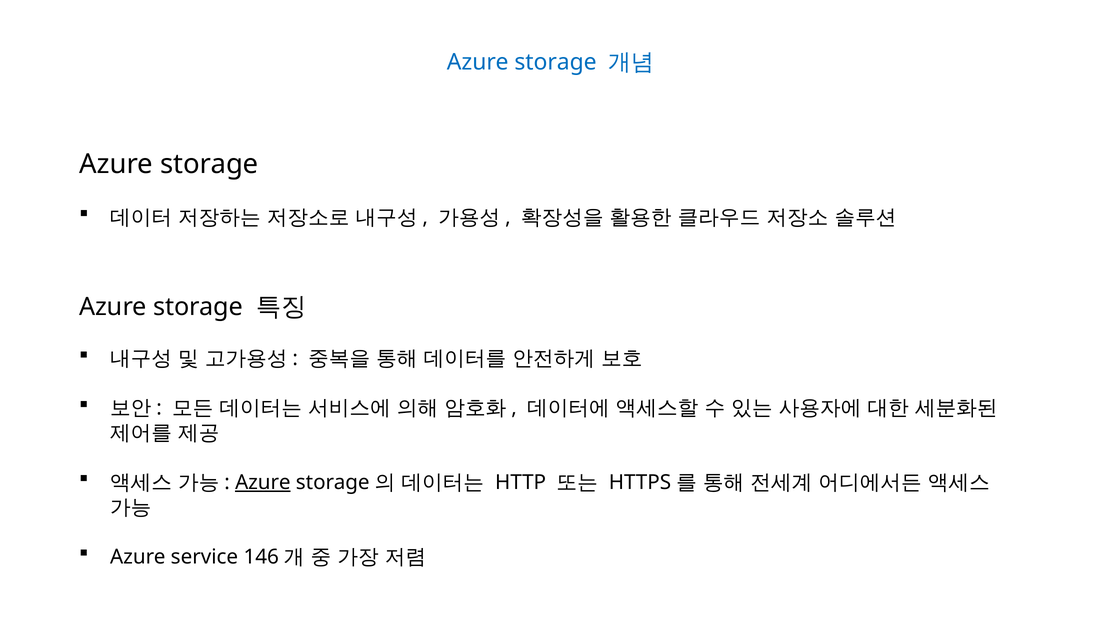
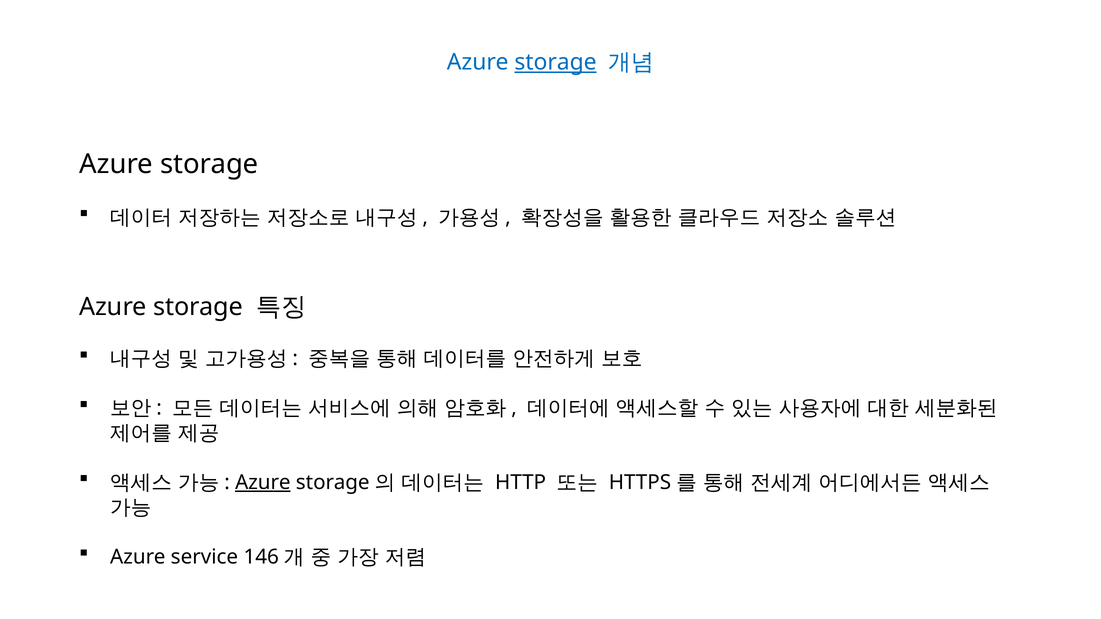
storage underline: none -> present (556, 62)
